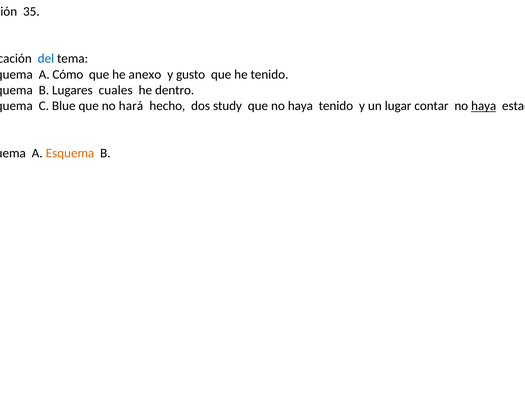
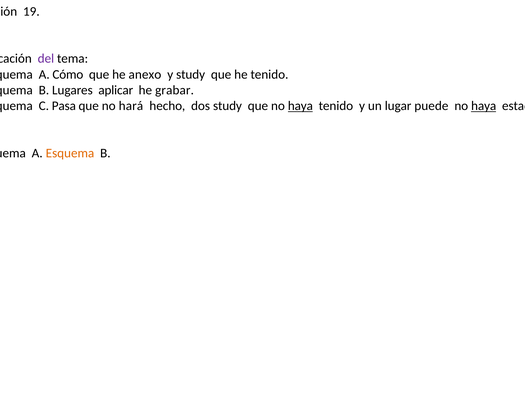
35: 35 -> 19 (31, 11)
del colour: blue -> purple (46, 59)
y gusto: gusto -> study (191, 74)
cuales: cuales -> aplicar (116, 90)
dentro: dentro -> grabar (175, 90)
Blue: Blue -> Pasa (64, 106)
haya underline: none -> present (300, 106)
contar: contar -> puede (431, 106)
